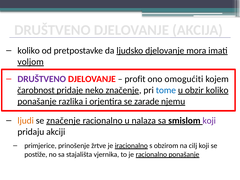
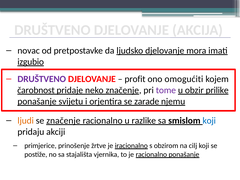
koliko: koliko -> novac (29, 51)
voljom: voljom -> izgubio (31, 62)
tome colour: blue -> purple (166, 90)
obzir koliko: koliko -> prilike (217, 90)
razlika: razlika -> svijetu (71, 101)
nalaza: nalaza -> razlike (144, 121)
koji colour: purple -> blue (209, 121)
